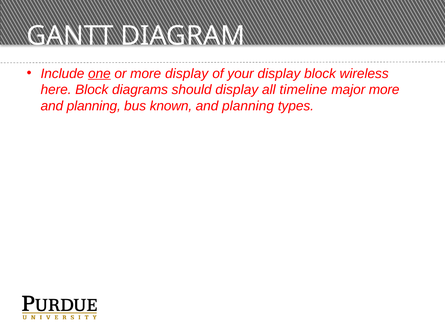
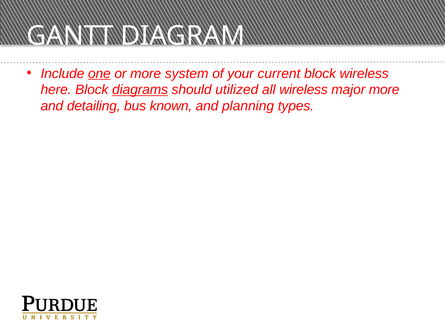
more display: display -> system (187, 73)
your display: display -> current (279, 73)
diagrams underline: none -> present (140, 90)
should display: display -> utilized (237, 90)
all timeline: timeline -> wireless (304, 90)
planning: planning -> detailing (94, 106)
